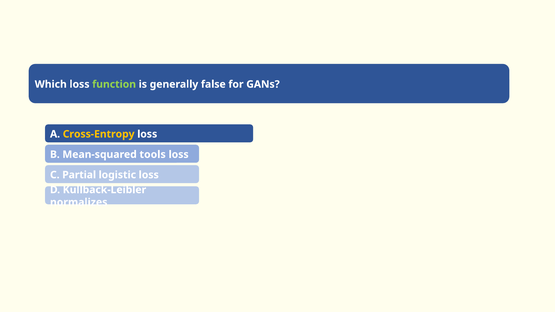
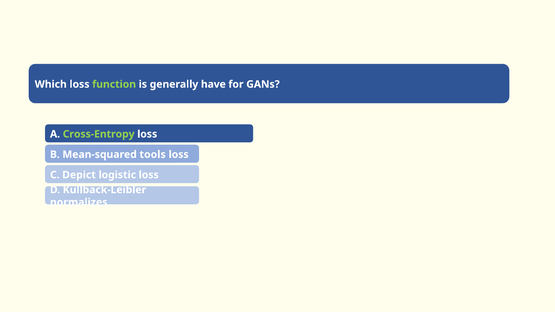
false: false -> have (213, 84)
Cross-Entropy colour: yellow -> light green (99, 134)
Partial: Partial -> Depict (79, 175)
